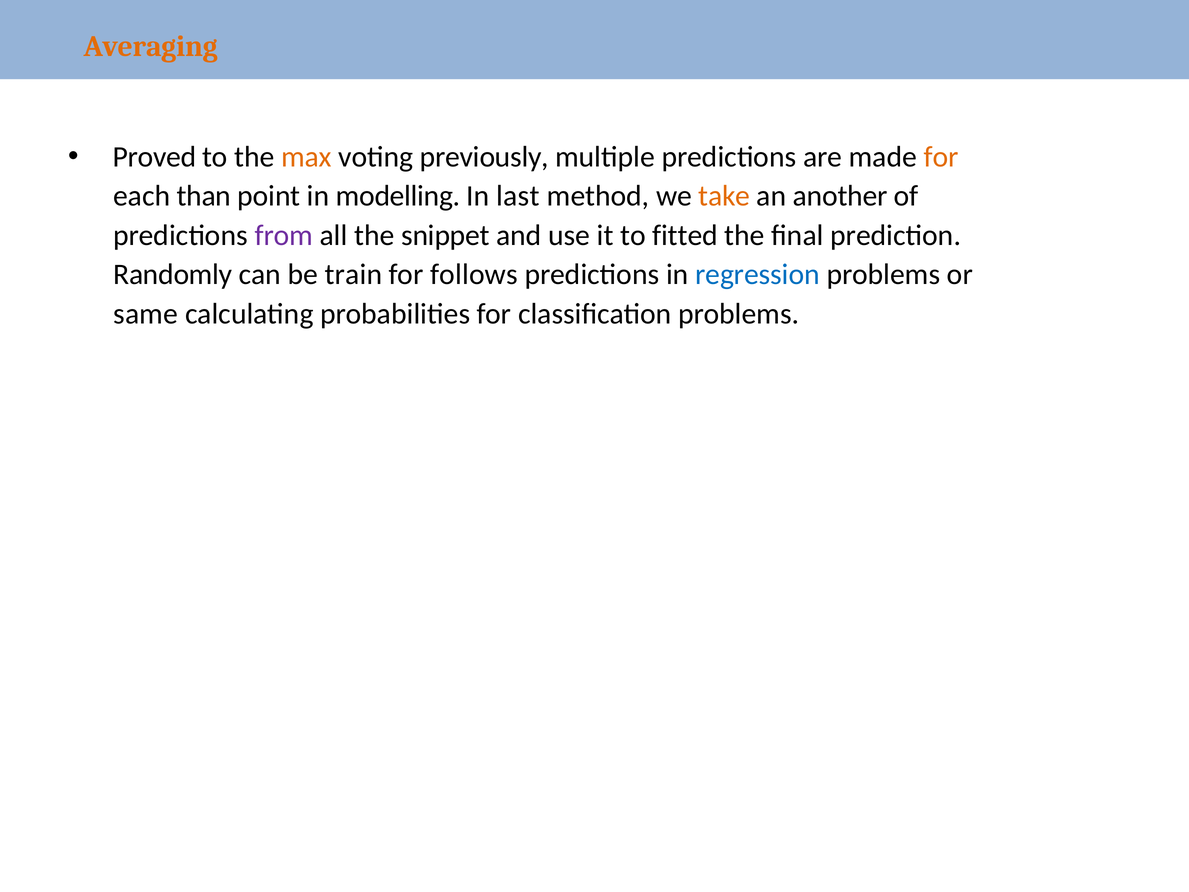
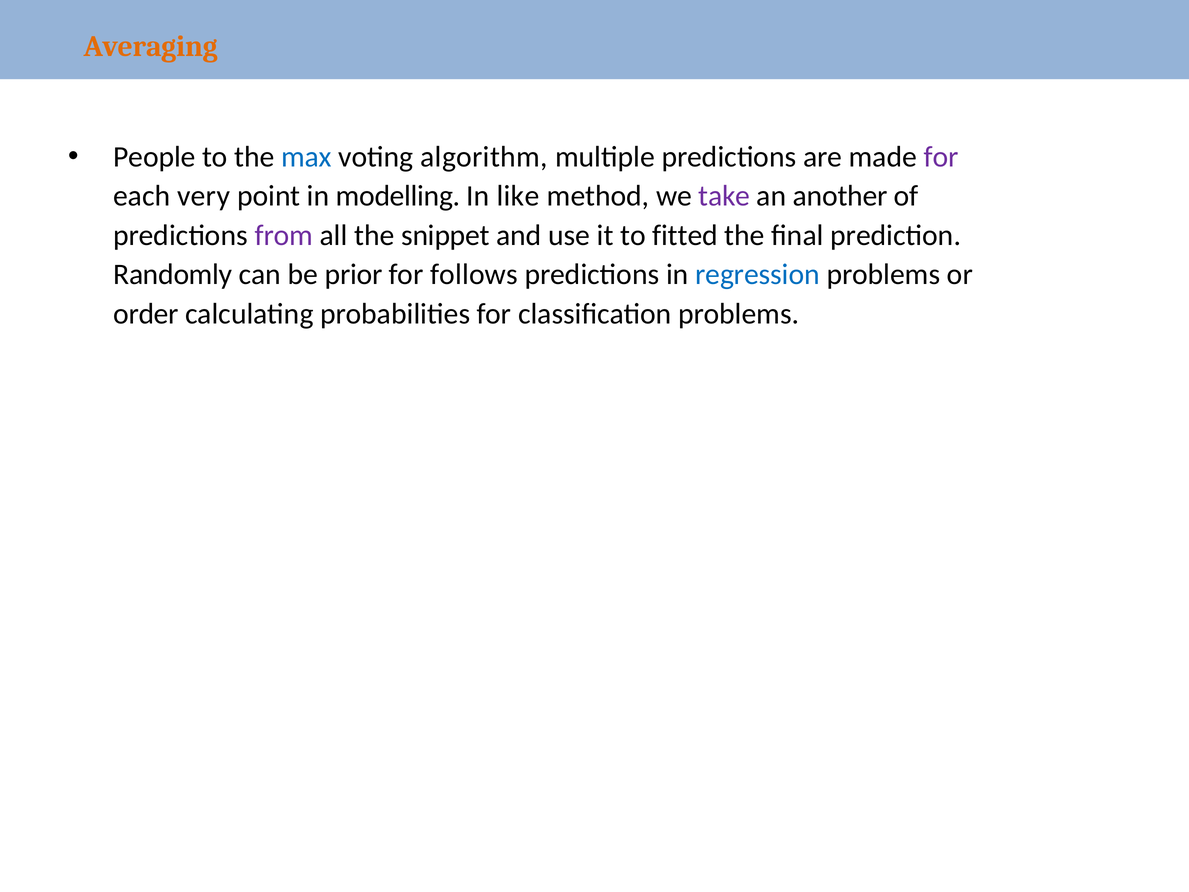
Proved: Proved -> People (154, 157)
max colour: orange -> blue (307, 157)
previously: previously -> algorithm (484, 157)
for colour: orange -> purple (941, 157)
than: than -> very (204, 196)
last: last -> like (518, 196)
take colour: orange -> purple (724, 196)
train: train -> prior (354, 275)
same: same -> order (146, 314)
